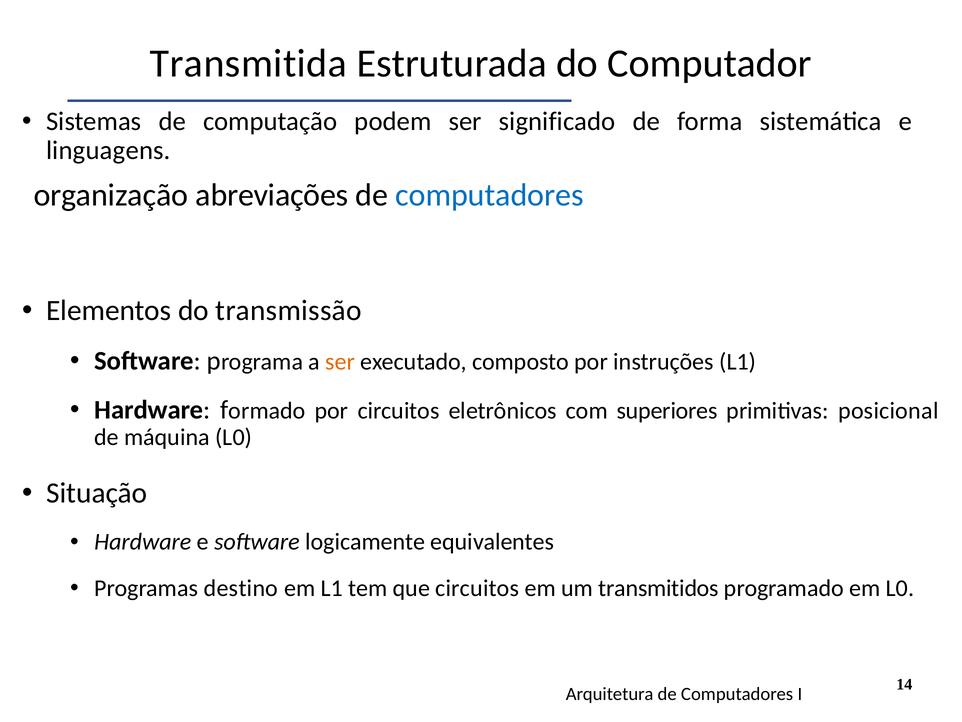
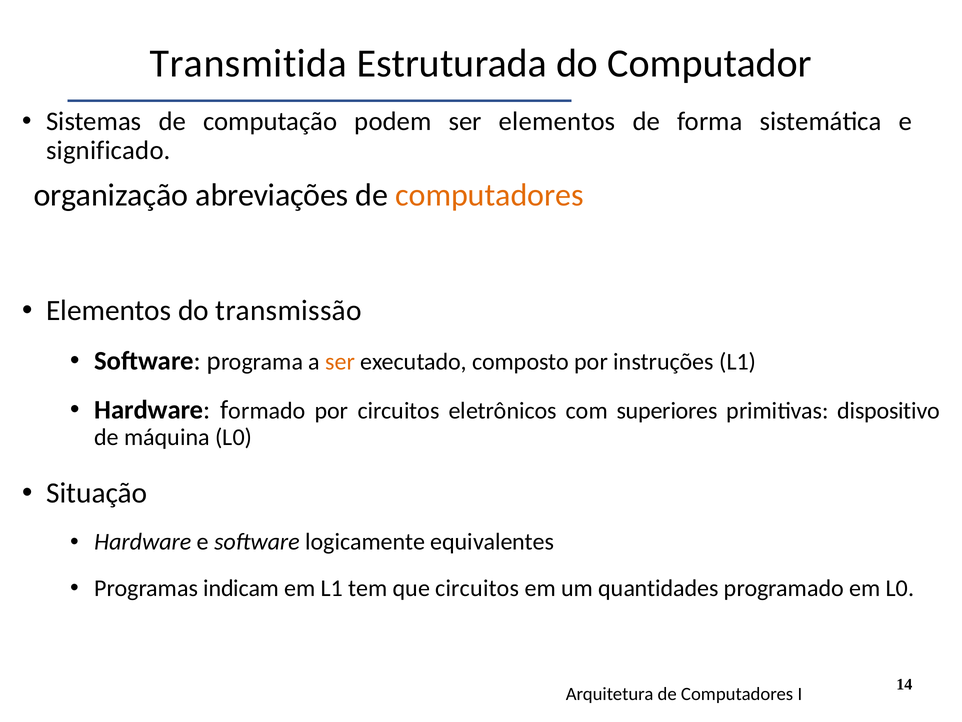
ser significado: significado -> elementos (557, 121)
linguagens: linguagens -> significado (108, 150)
computadores colour: blue -> orange (489, 195)
posicional: posicional -> dispositivo (889, 411)
destino: destino -> indicam (241, 588)
transmitidos: transmitidos -> quantidades (659, 588)
